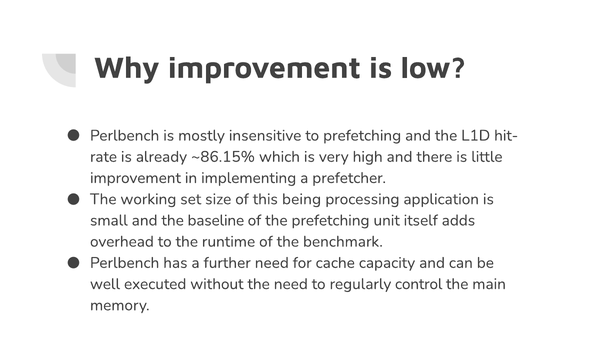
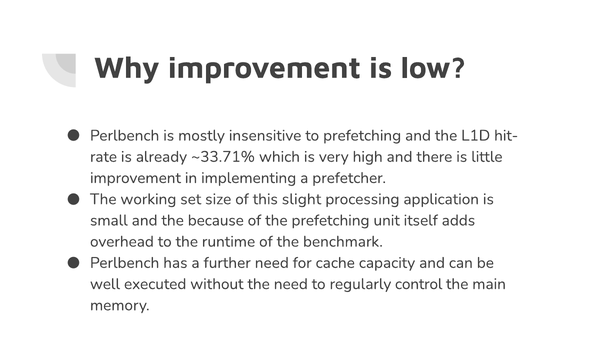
~86.15%: ~86.15% -> ~33.71% (223, 157)
being: being -> slight (302, 199)
baseline: baseline -> because (216, 220)
